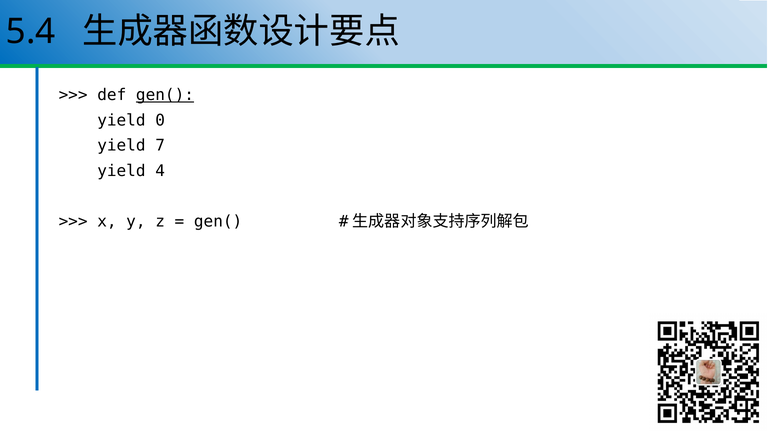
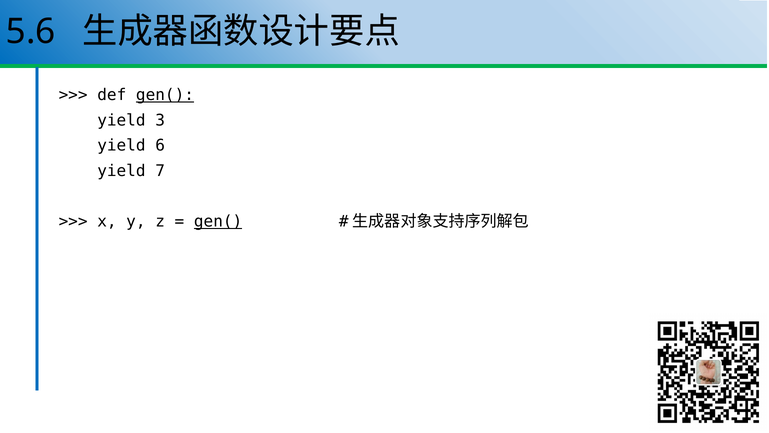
5.4: 5.4 -> 5.6 (31, 32)
0: 0 -> 3 (160, 120)
7: 7 -> 6 (160, 145)
4: 4 -> 7 (160, 171)
gen( underline: none -> present (218, 221)
